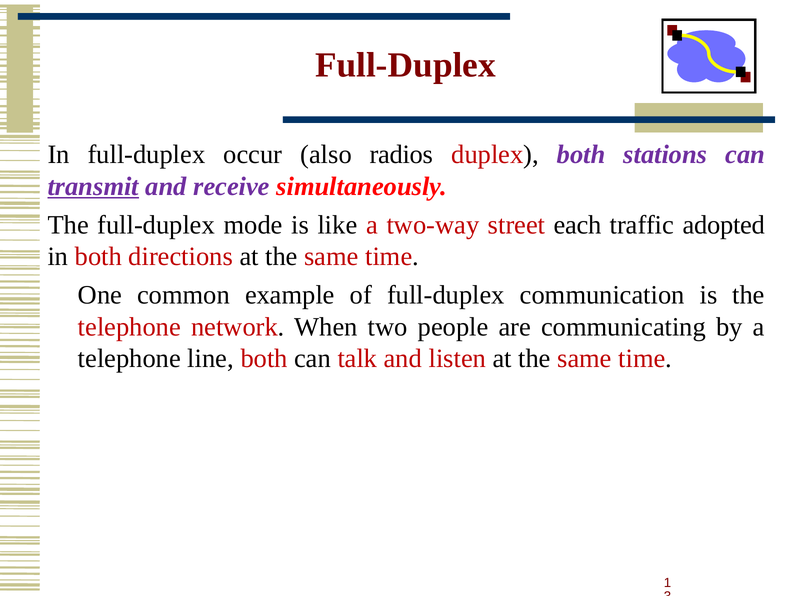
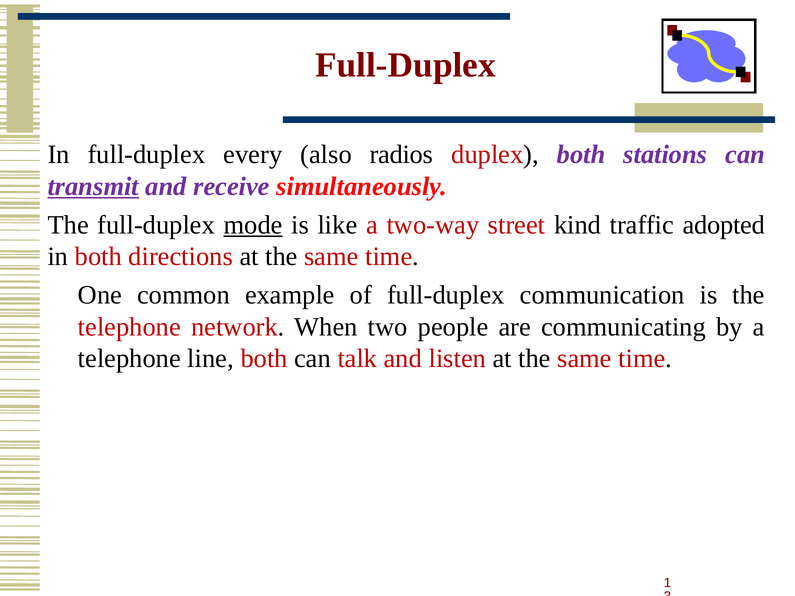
occur: occur -> every (253, 155)
mode underline: none -> present (253, 225)
each: each -> kind (578, 225)
